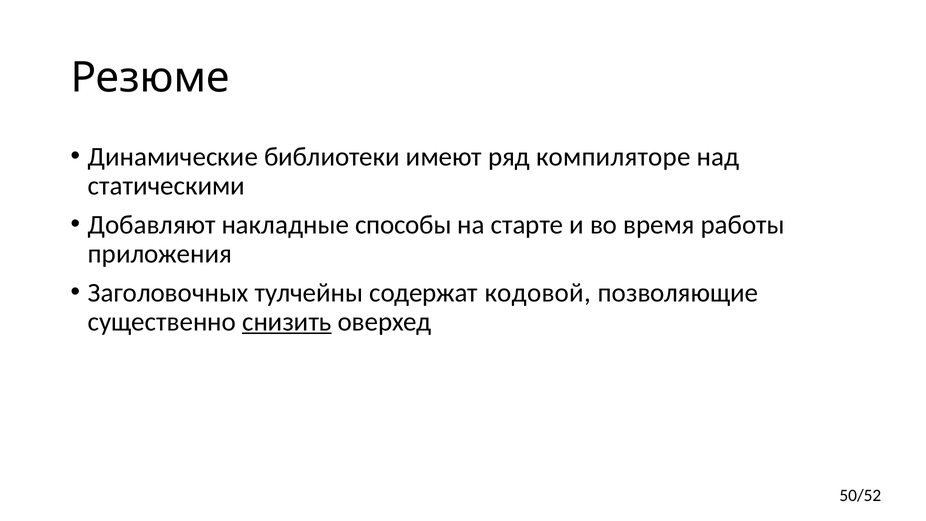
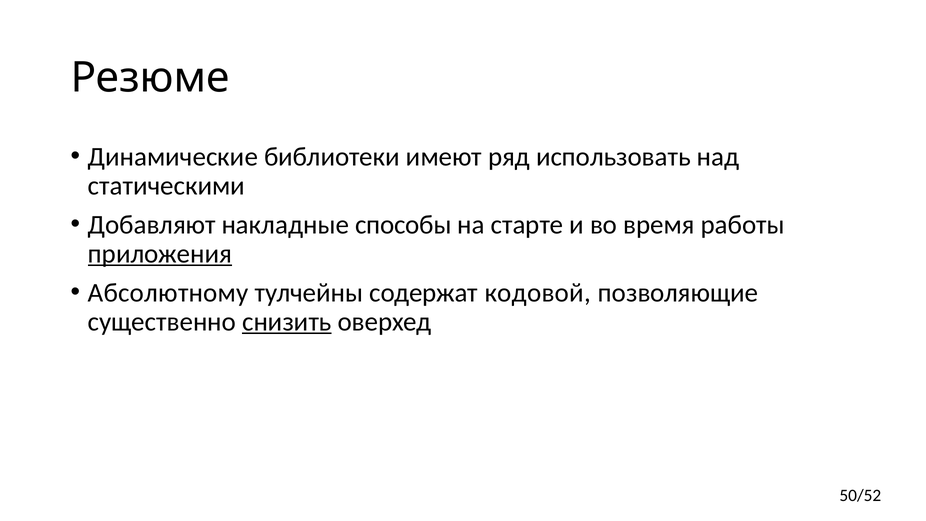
компиляторе: компиляторе -> использовать (613, 157)
приложения underline: none -> present (160, 254)
Заголовочных: Заголовочных -> Абсолютному (168, 293)
